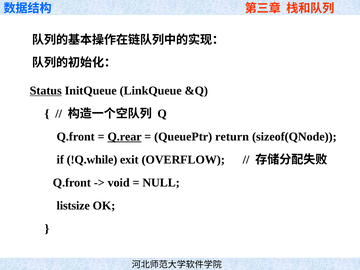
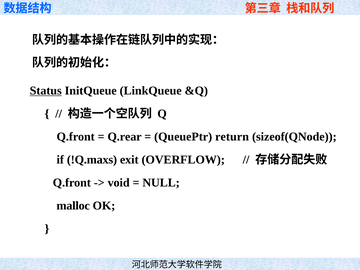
Q.rear underline: present -> none (125, 137)
!Q.while: !Q.while -> !Q.maxs (92, 160)
listsize: listsize -> malloc (73, 206)
